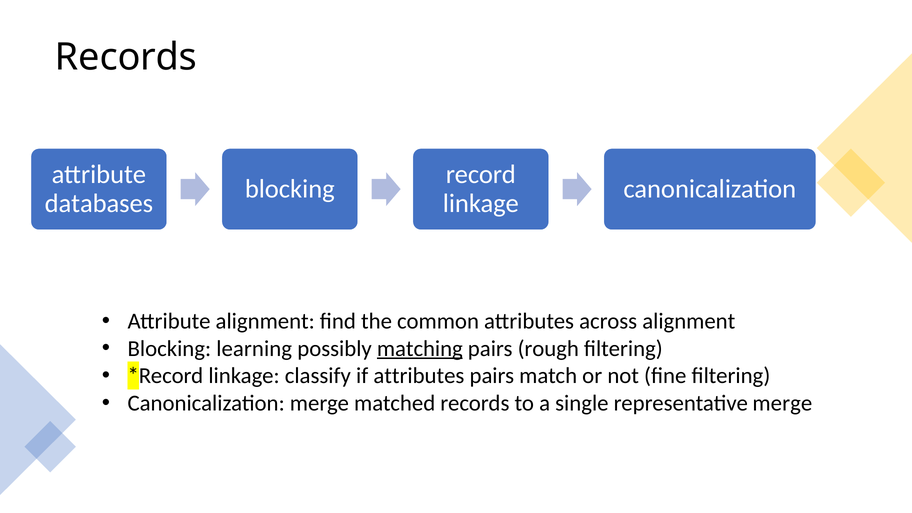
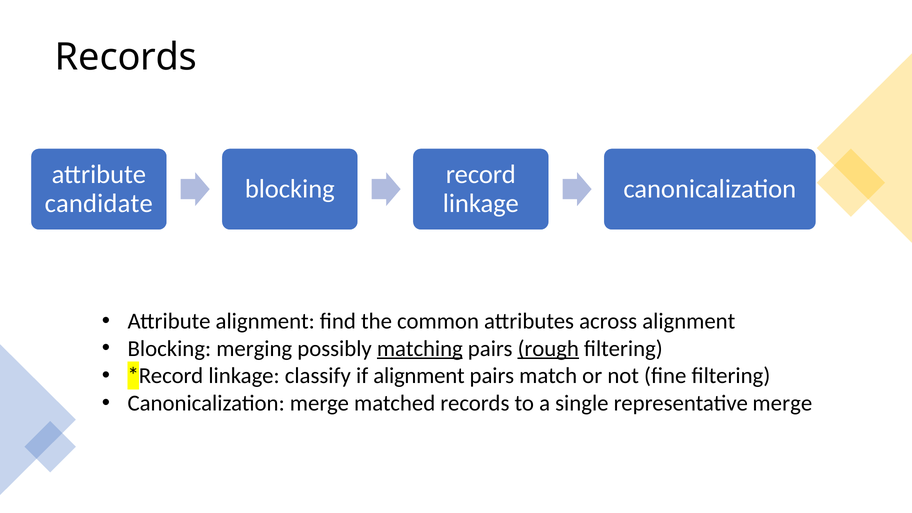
databases: databases -> candidate (99, 203)
learning: learning -> merging (254, 349)
rough underline: none -> present (548, 349)
if attributes: attributes -> alignment (419, 376)
